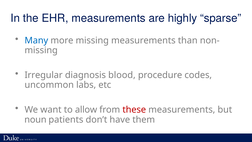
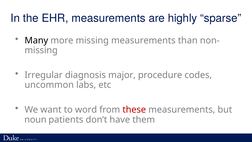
Many colour: blue -> black (36, 40)
blood: blood -> major (122, 75)
allow: allow -> word (86, 110)
